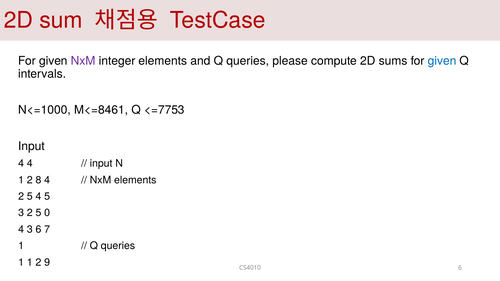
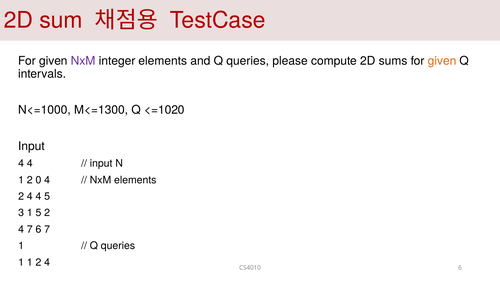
given colour: blue -> orange (442, 61)
M<=8461: M<=8461 -> M<=1300 (101, 110)
<=7753: <=7753 -> <=1020 (164, 110)
8: 8 -> 0 (38, 180)
5: 5 -> 4 (30, 197)
3 2: 2 -> 1 (30, 213)
5 0: 0 -> 2 (47, 213)
4 3: 3 -> 7 (30, 230)
1 2 9: 9 -> 4 (47, 262)
